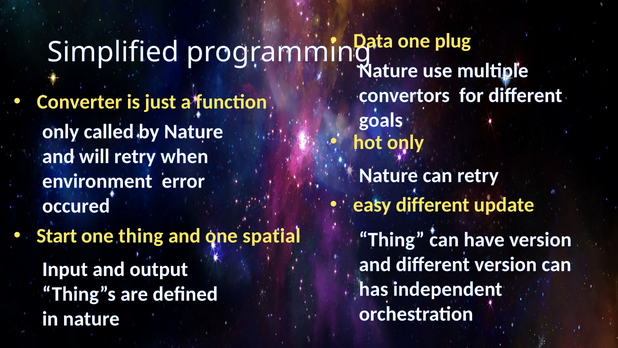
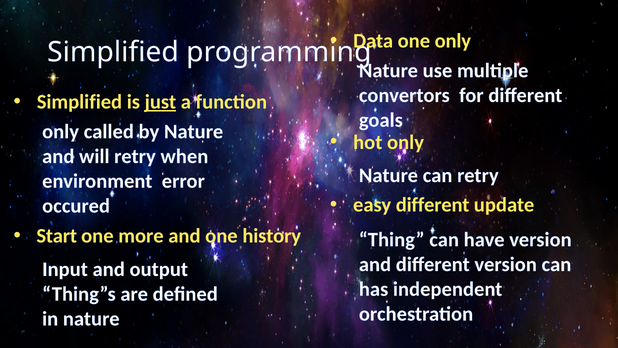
one plug: plug -> only (453, 41)
Converter: Converter -> Simplified (79, 102)
just underline: none -> present (160, 102)
one thing: thing -> more (141, 236)
spatial: spatial -> history (272, 236)
